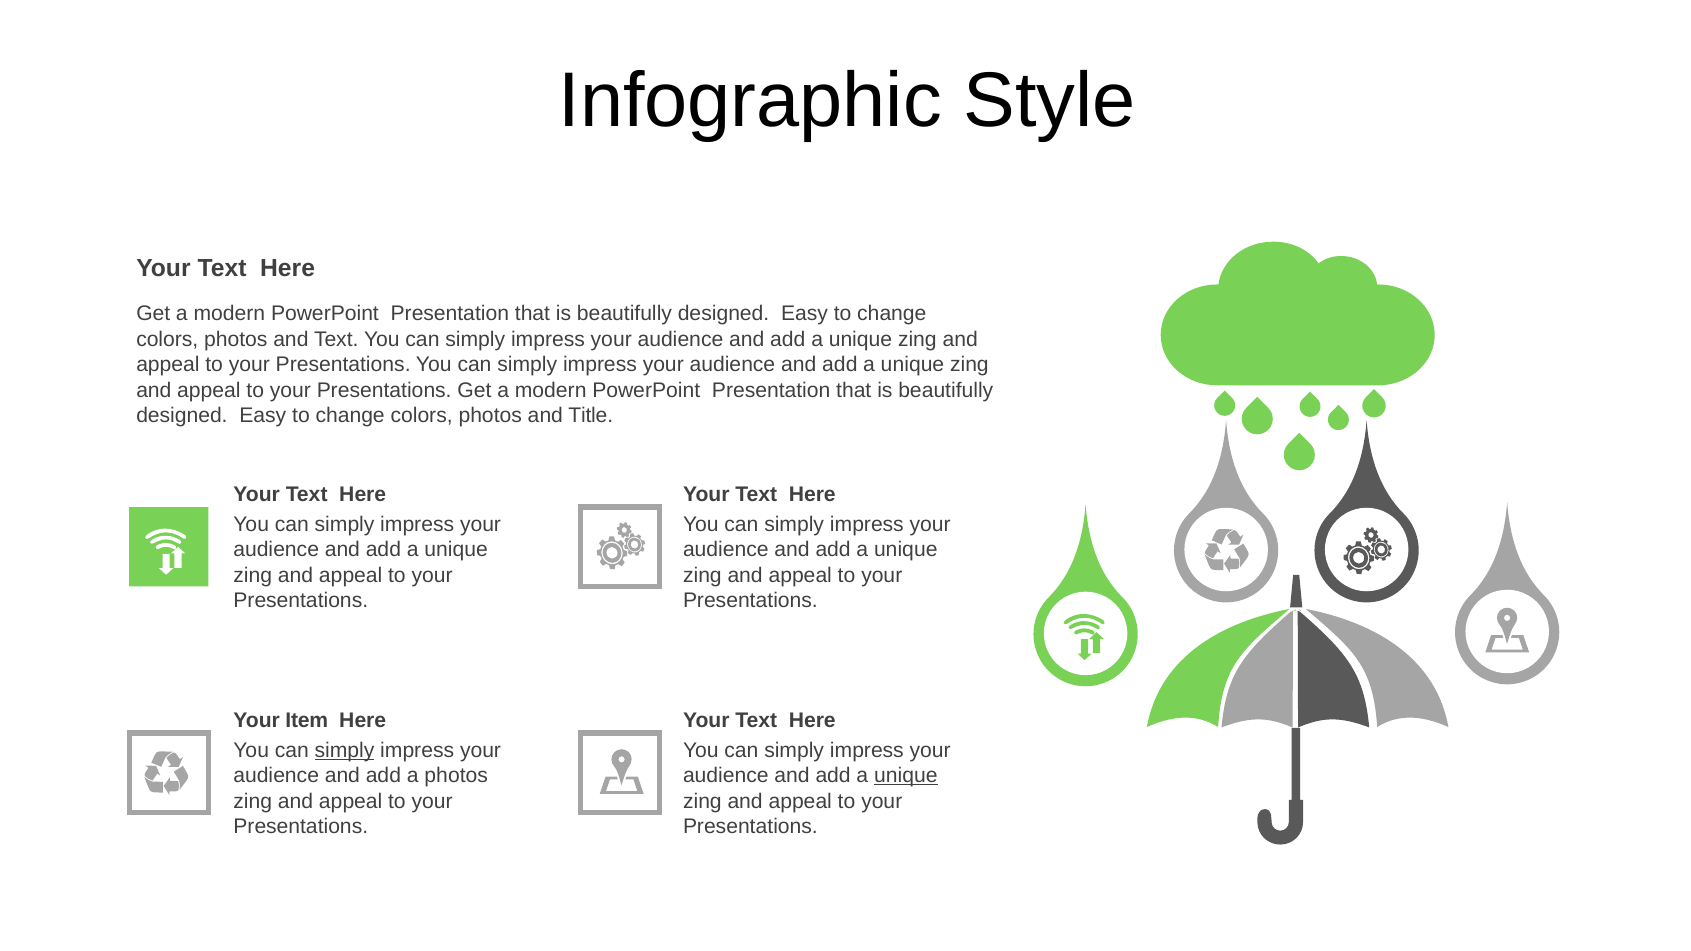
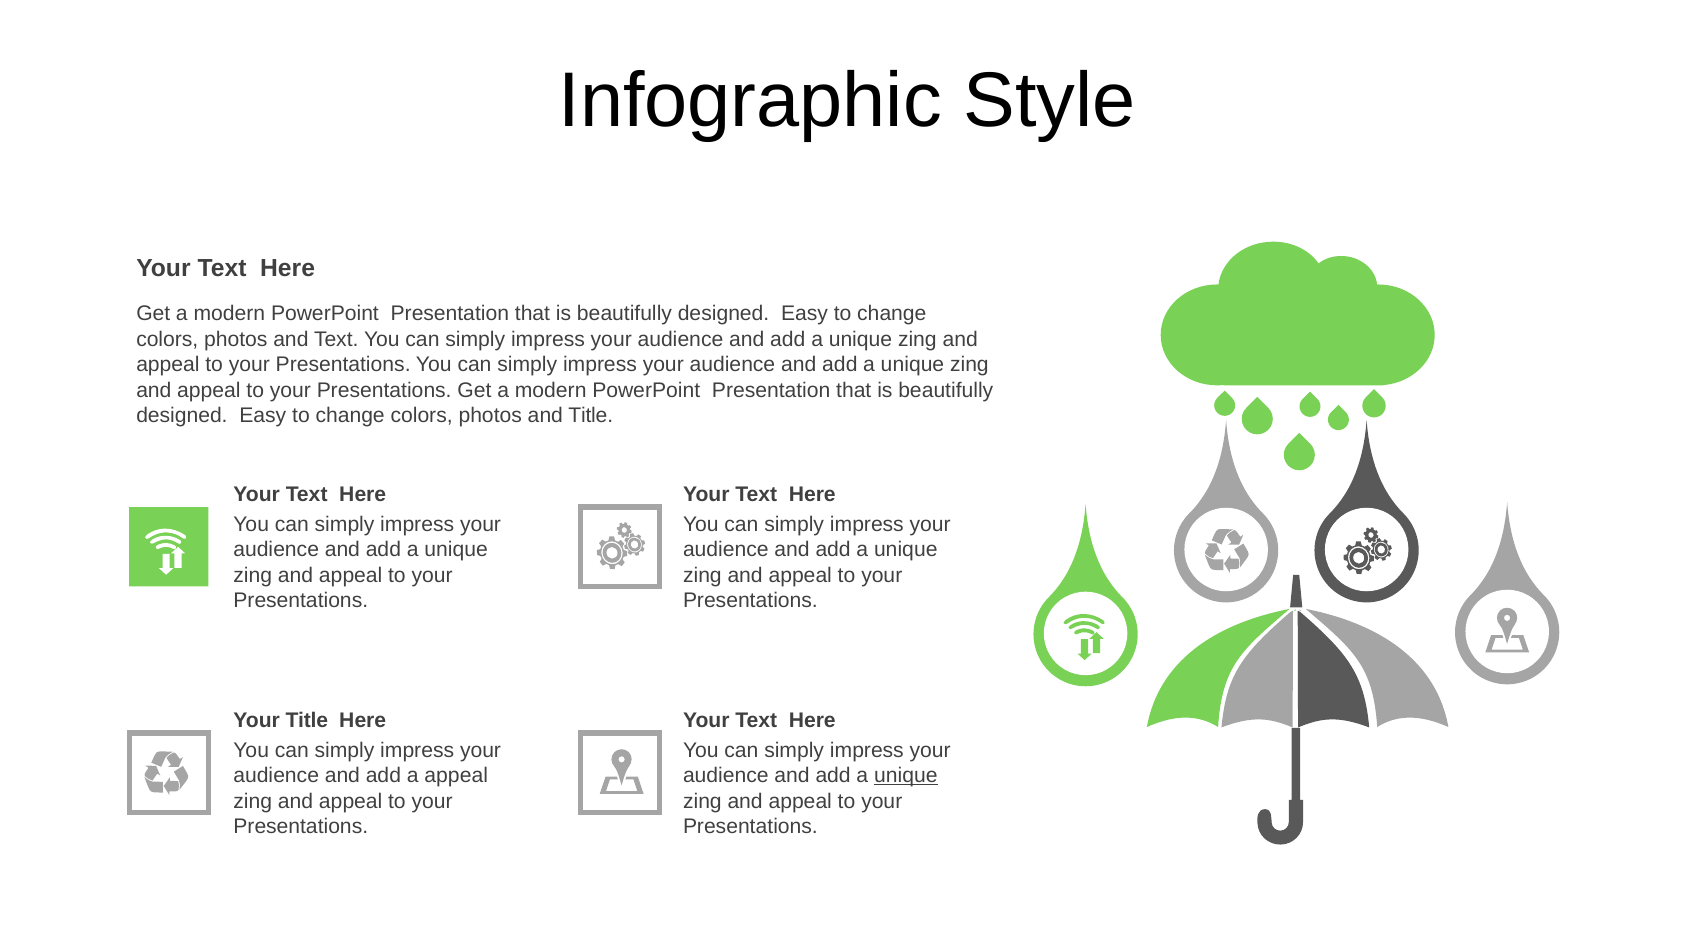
Your Item: Item -> Title (307, 720)
simply underline: present -> none (345, 751)
a photos: photos -> appeal (456, 776)
